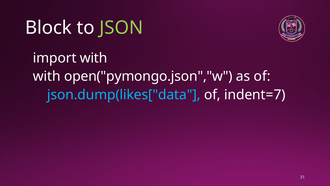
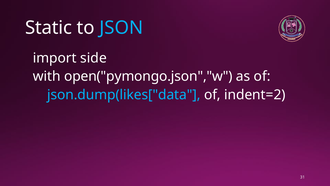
Block: Block -> Static (49, 28)
JSON colour: light green -> light blue (121, 28)
import with: with -> side (93, 58)
indent=7: indent=7 -> indent=2 (255, 95)
